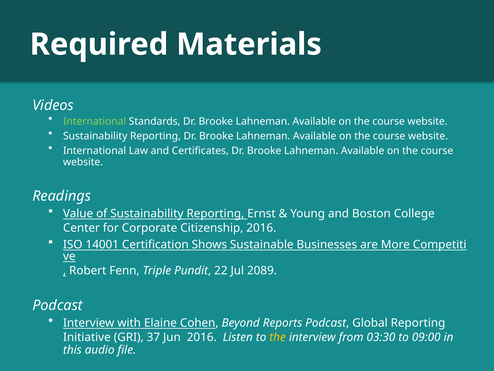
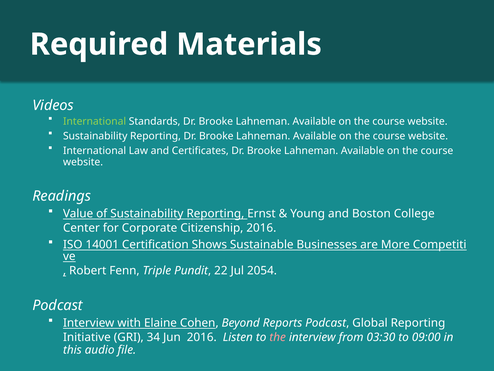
2089: 2089 -> 2054 (262, 270)
37: 37 -> 34 (153, 337)
the colour: yellow -> pink (278, 337)
